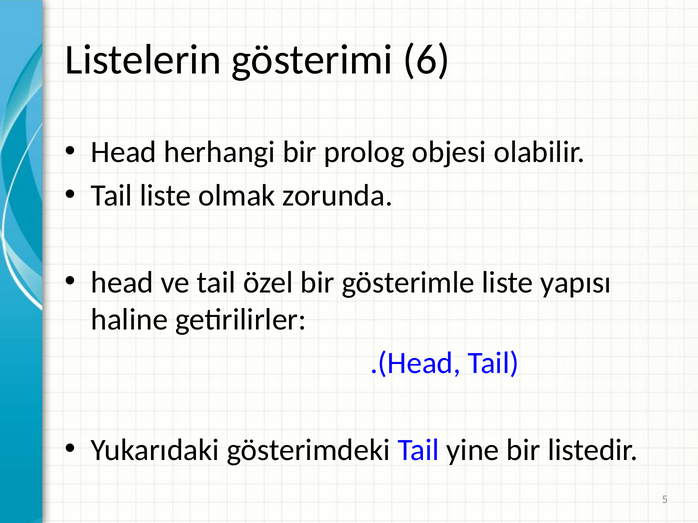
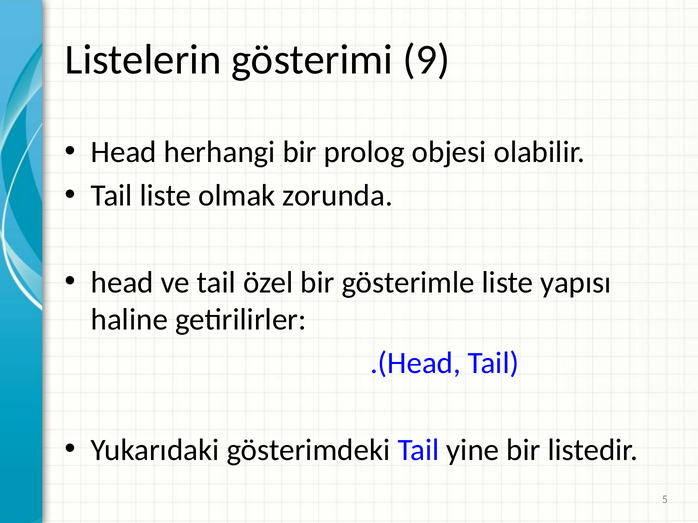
6: 6 -> 9 (427, 60)
